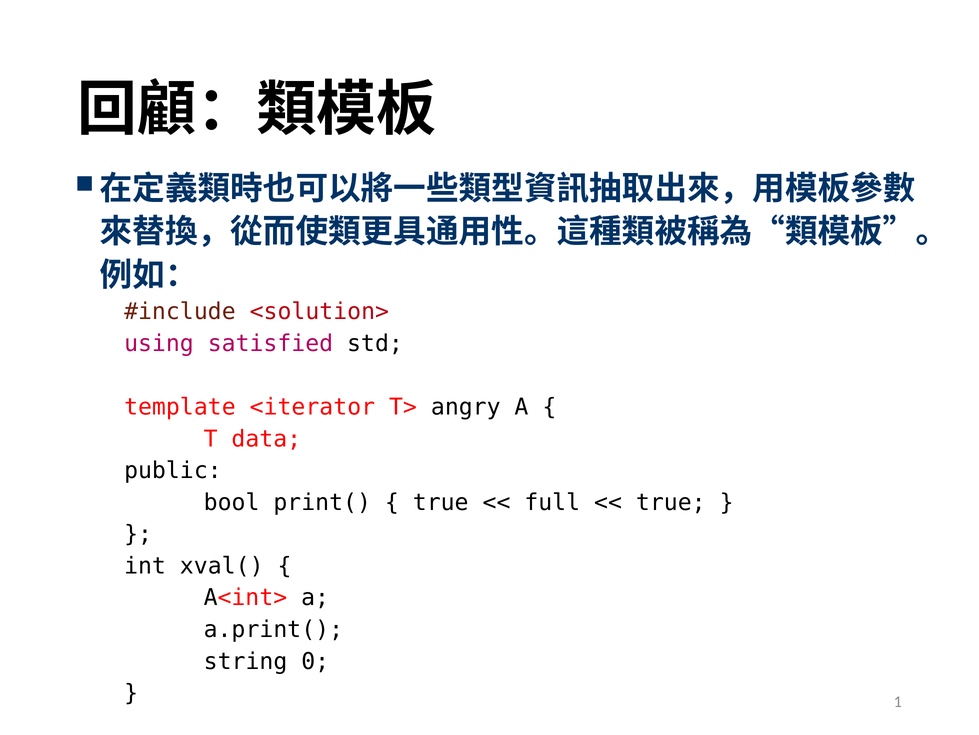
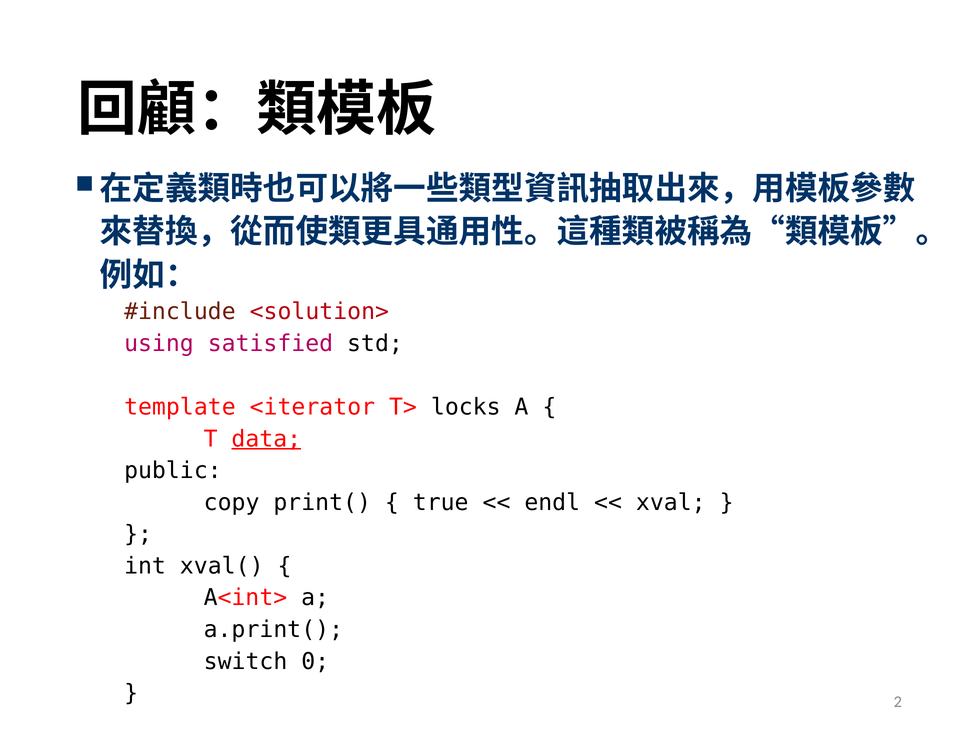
angry: angry -> locks (466, 407)
data underline: none -> present (266, 438)
bool: bool -> copy (232, 502)
full: full -> endl (552, 502)
true: true -> xval (671, 502)
string: string -> switch (246, 661)
1: 1 -> 2 (898, 701)
